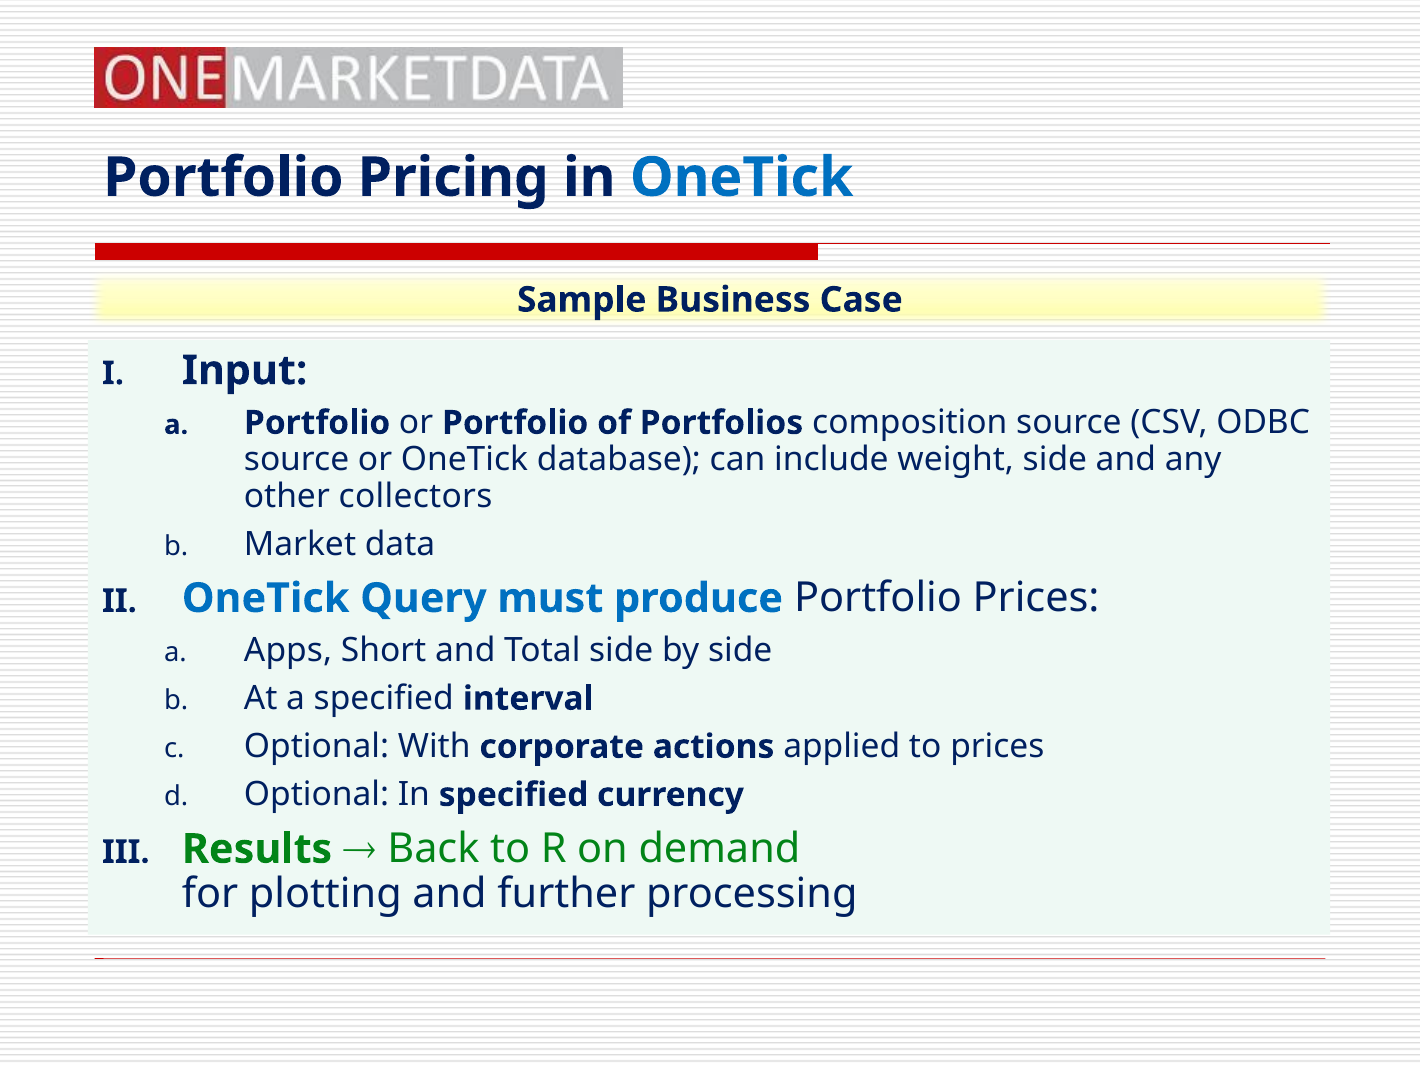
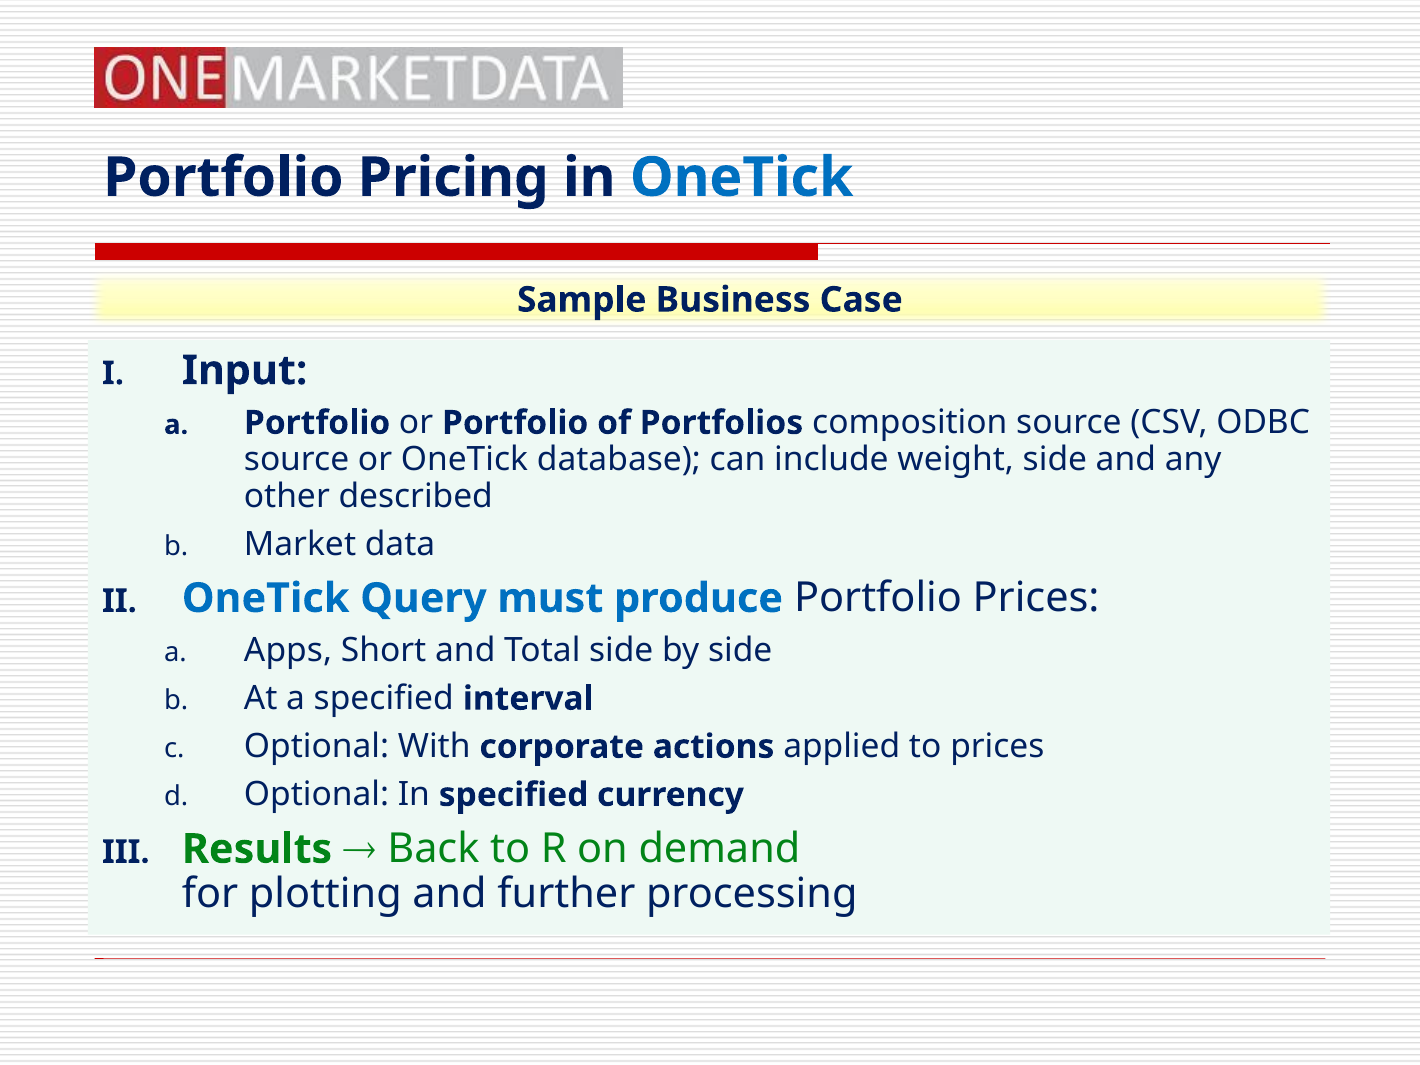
collectors: collectors -> described (416, 496)
